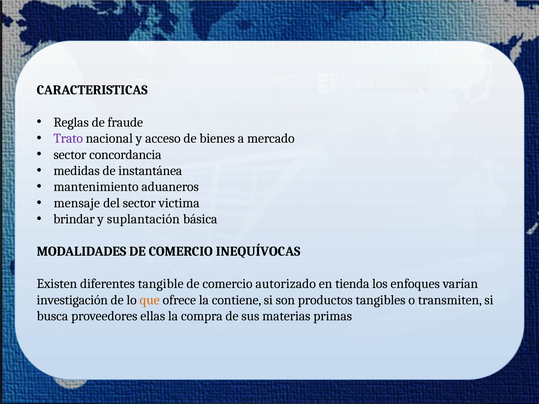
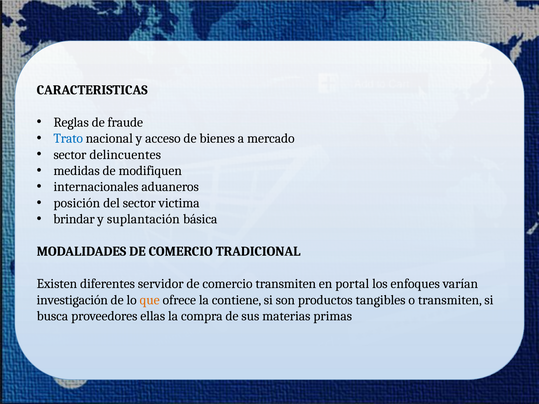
Trato colour: purple -> blue (68, 138)
concordancia: concordancia -> delincuentes (125, 155)
instantánea: instantánea -> modifiquen (150, 171)
mantenimiento: mantenimiento -> internacionales (96, 187)
mensaje: mensaje -> posición (77, 203)
INEQUÍVOCAS: INEQUÍVOCAS -> TRADICIONAL (258, 252)
tangible: tangible -> servidor (161, 284)
comercio autorizado: autorizado -> transmiten (286, 284)
tienda: tienda -> portal (352, 284)
